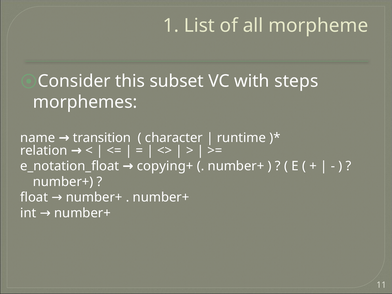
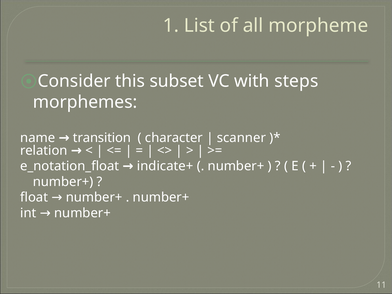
runtime: runtime -> scanner (241, 138)
copying+: copying+ -> indicate+ (165, 166)
